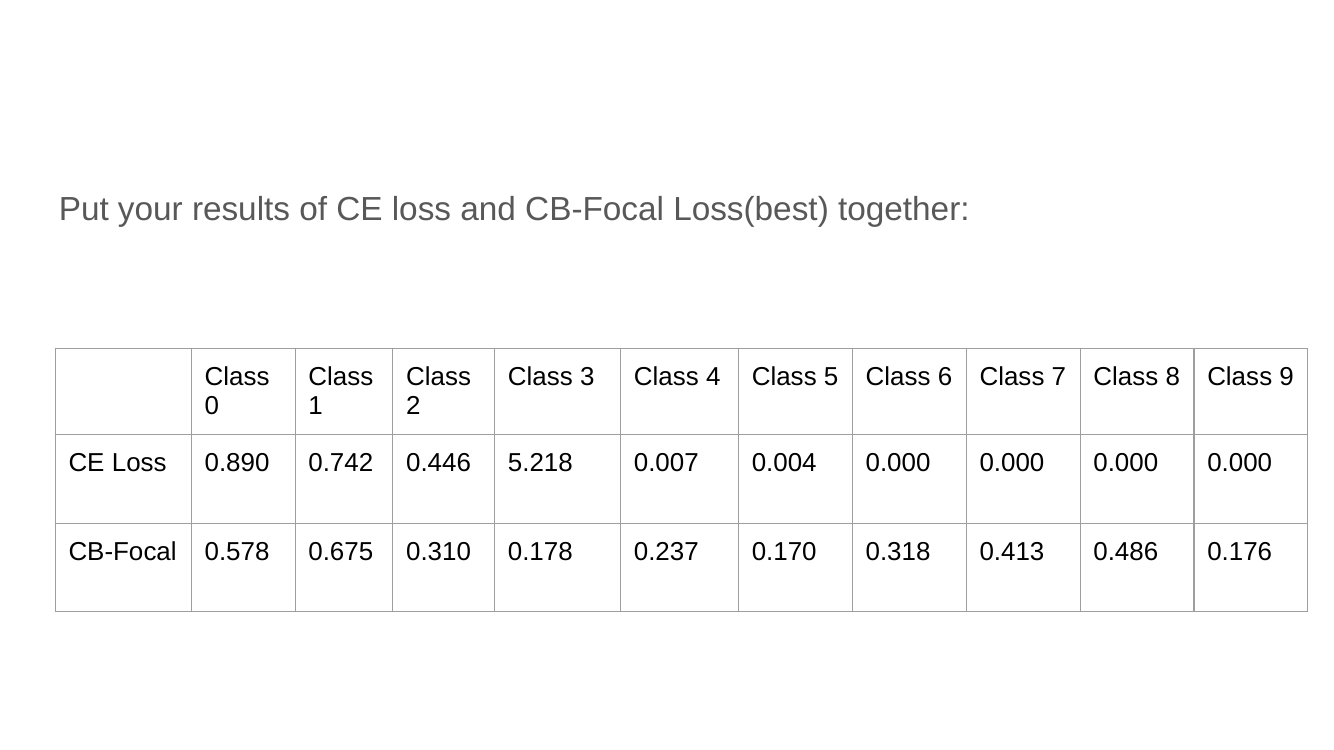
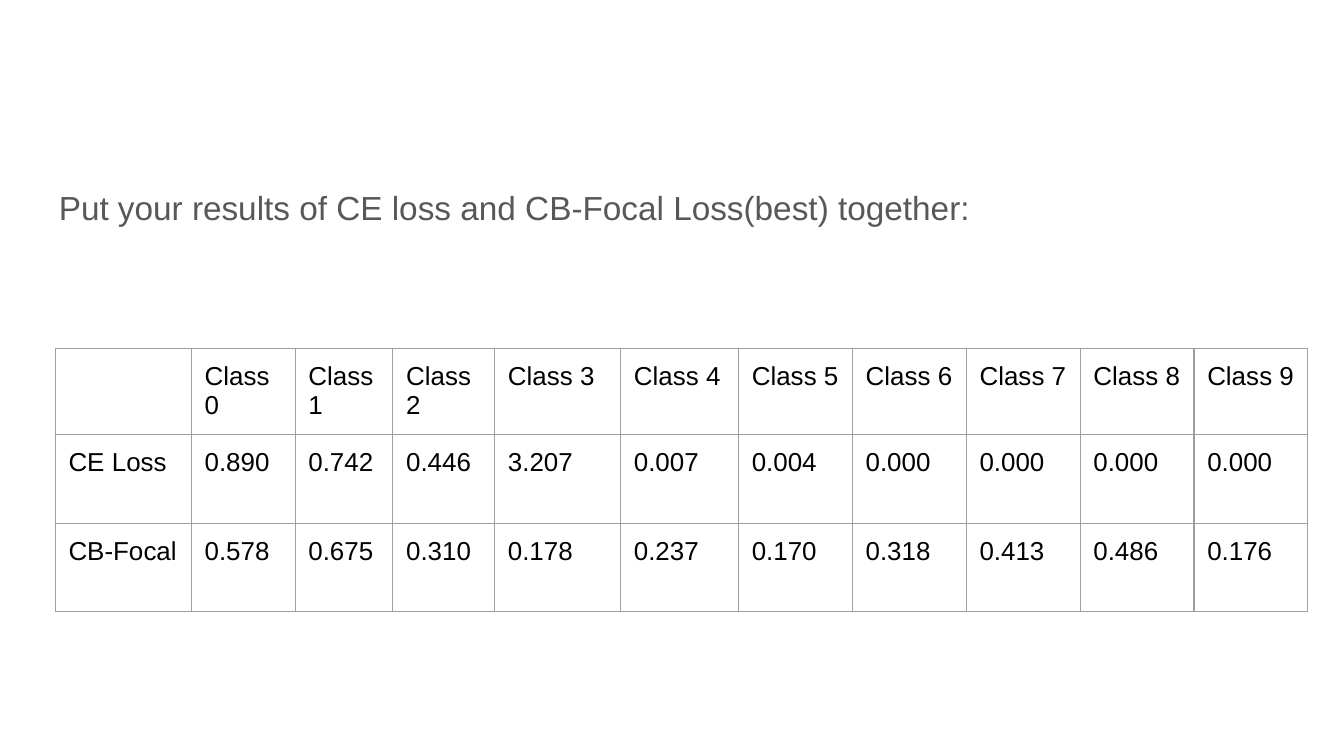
5.218: 5.218 -> 3.207 (540, 463)
